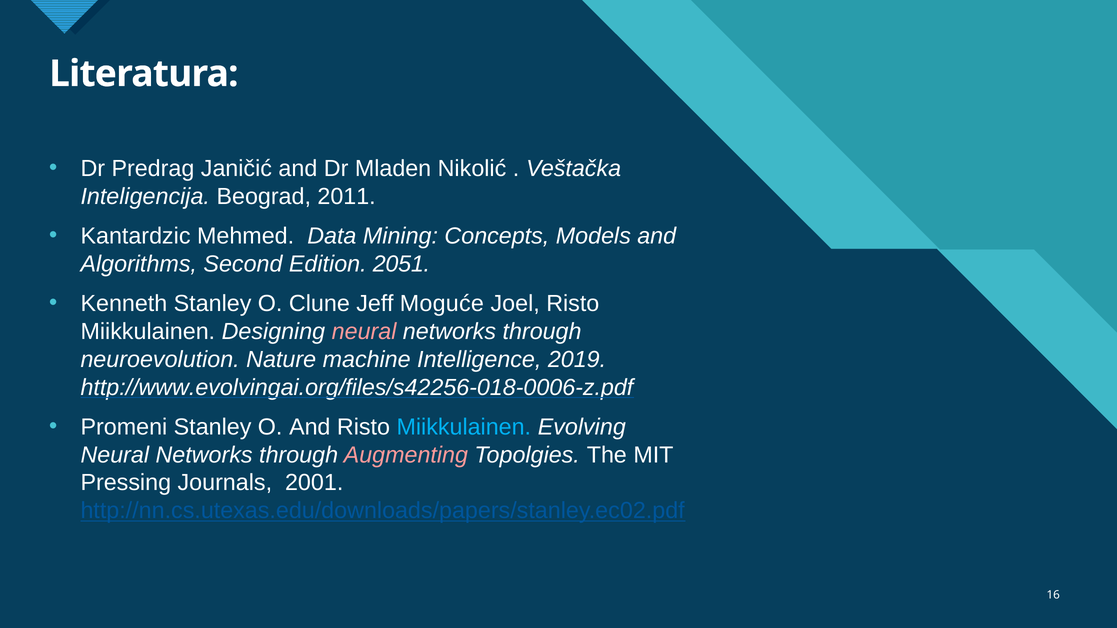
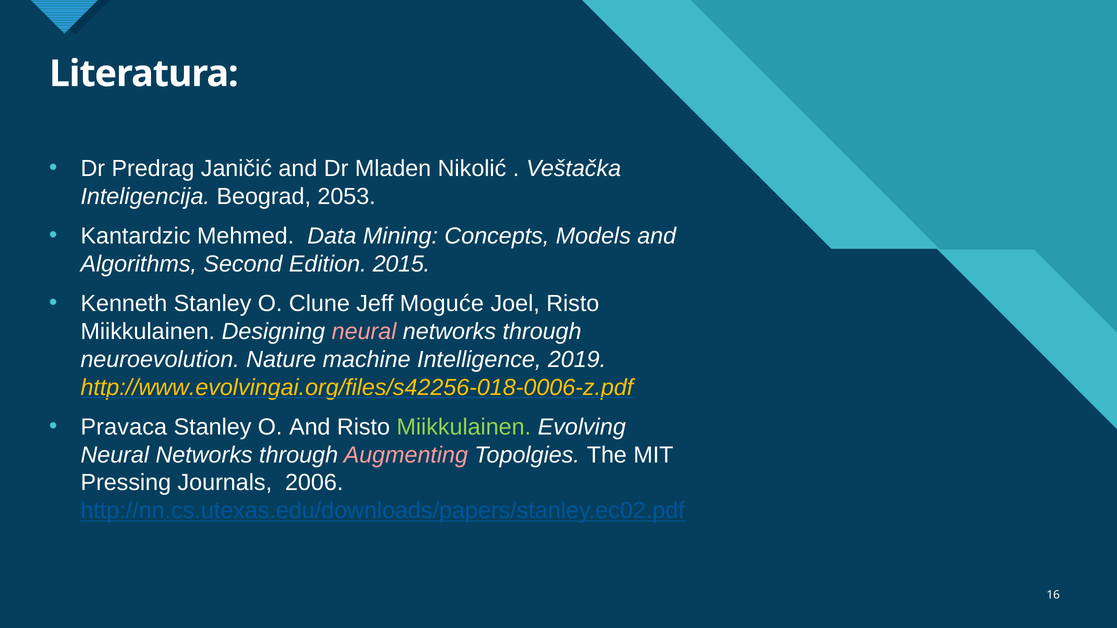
2011: 2011 -> 2053 (347, 197)
2051: 2051 -> 2015 (401, 264)
http://www.evolvingai.org/files/s42256-018-0006-z.pdf colour: white -> yellow (357, 388)
Promeni: Promeni -> Pravaca (124, 427)
Miikkulainen colour: light blue -> light green (464, 427)
2001: 2001 -> 2006 (314, 483)
